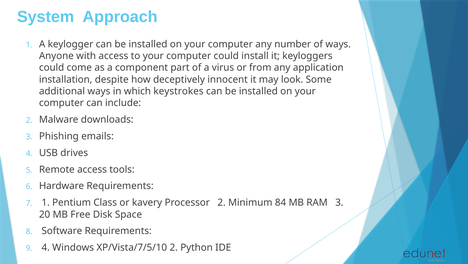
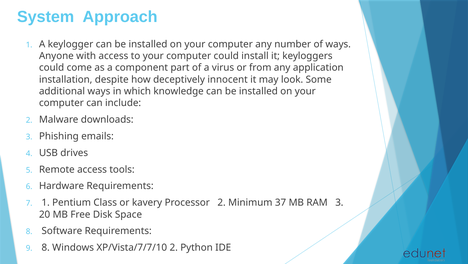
keystrokes: keystrokes -> knowledge (179, 91)
84: 84 -> 37 (281, 202)
4: 4 -> 8 (46, 247)
XP/Vista/7/5/10: XP/Vista/7/5/10 -> XP/Vista/7/7/10 (132, 247)
